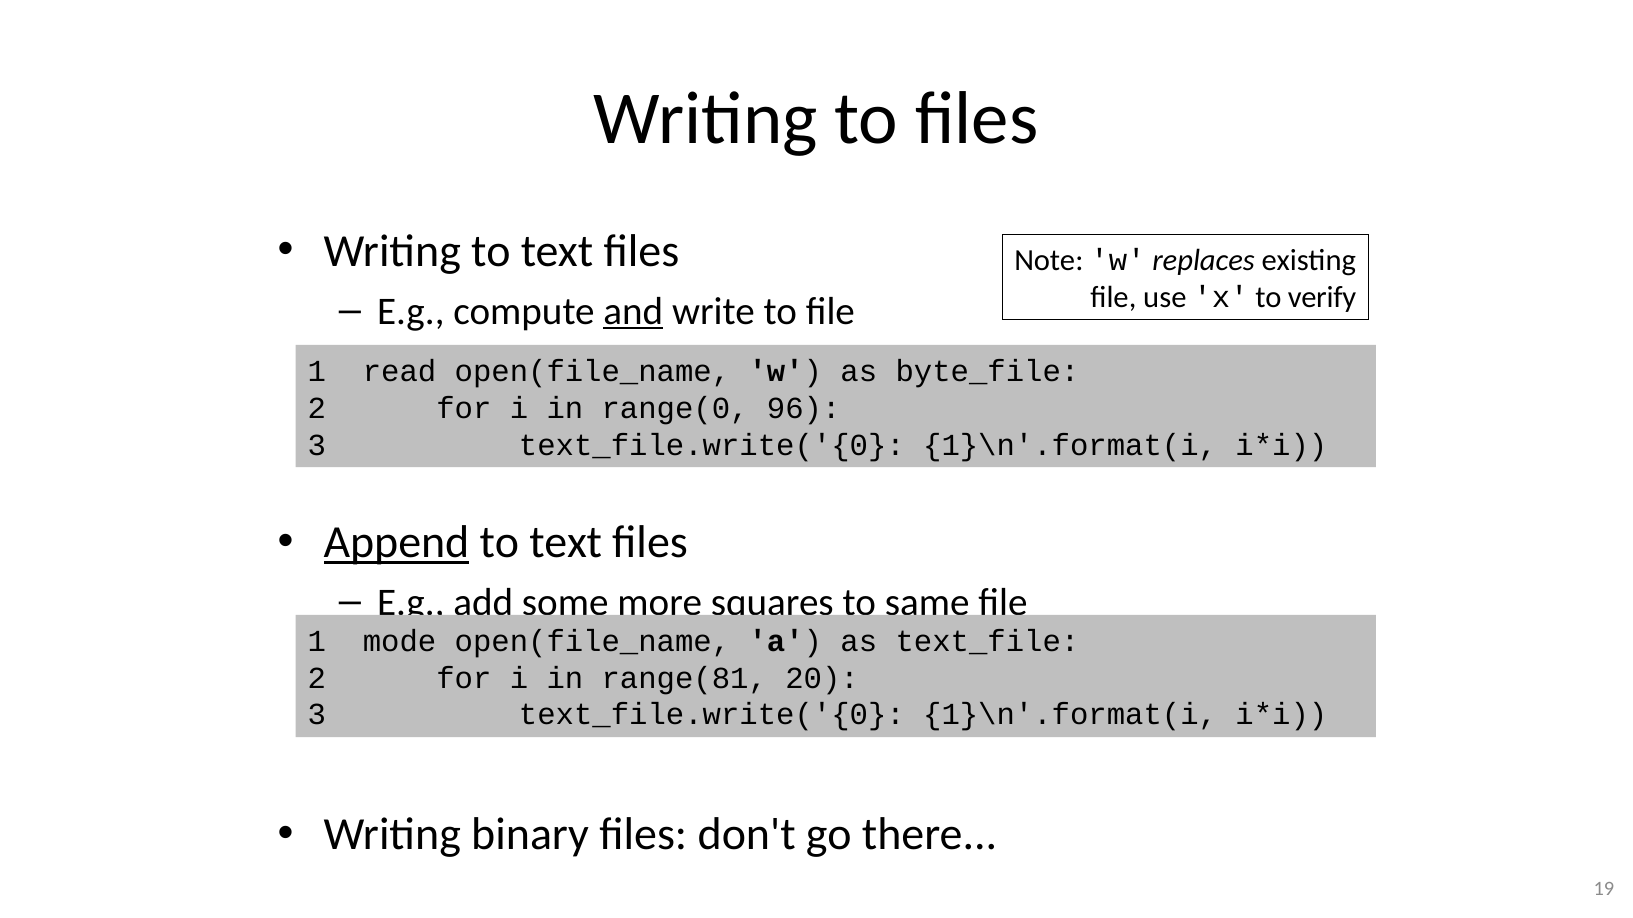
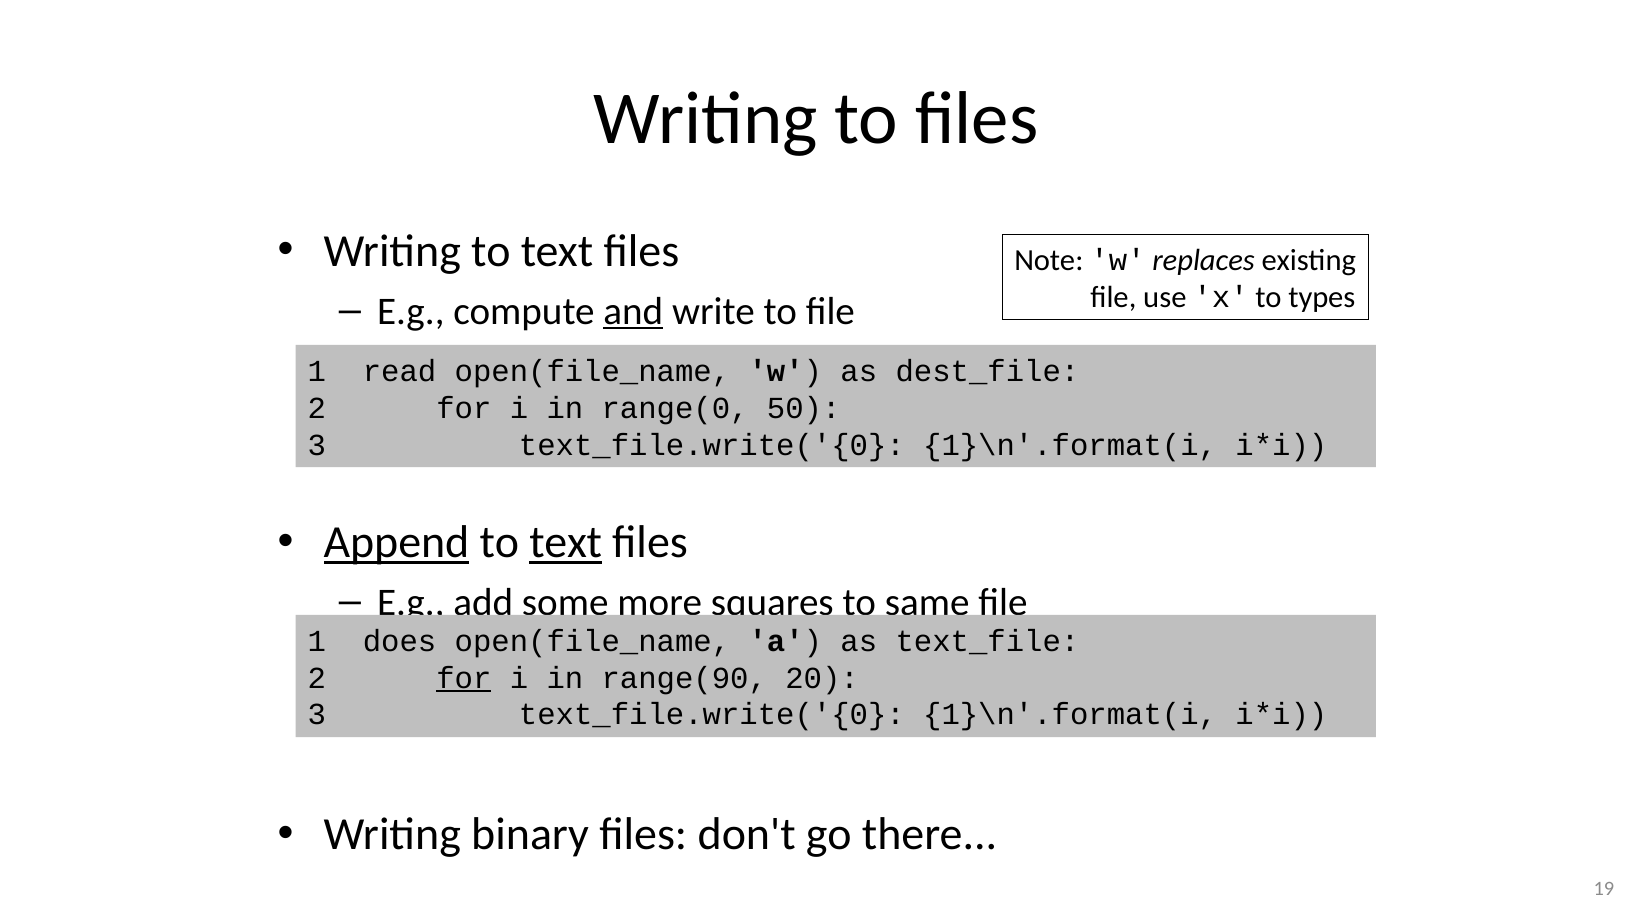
verify: verify -> types (1322, 297)
byte_file: byte_file -> dest_file (987, 372)
96: 96 -> 50 (804, 408)
text underline: none -> present (566, 543)
mode: mode -> does (400, 642)
for underline: none -> present (464, 679)
range(81: range(81 -> range(90 (684, 679)
